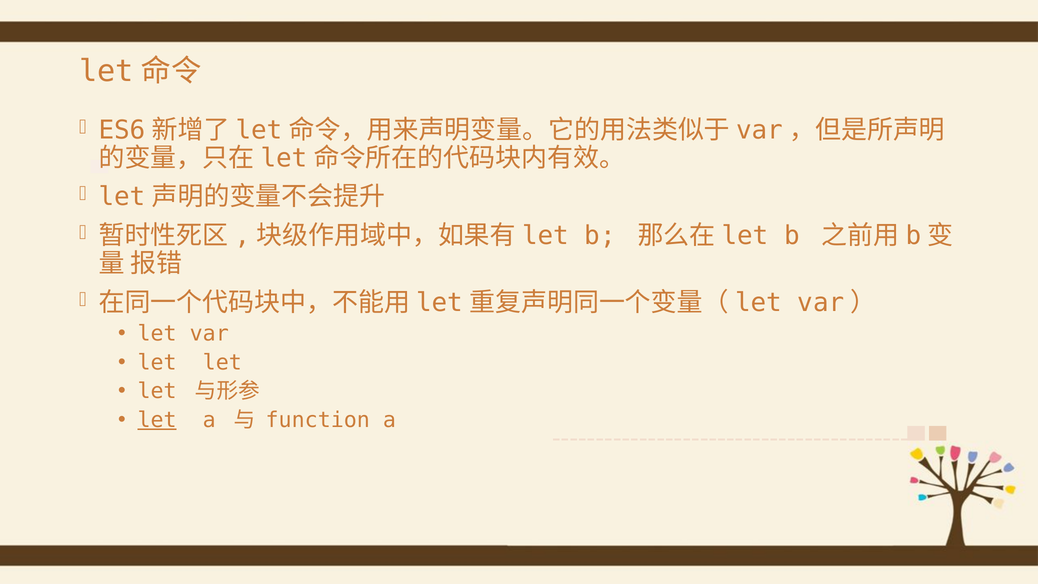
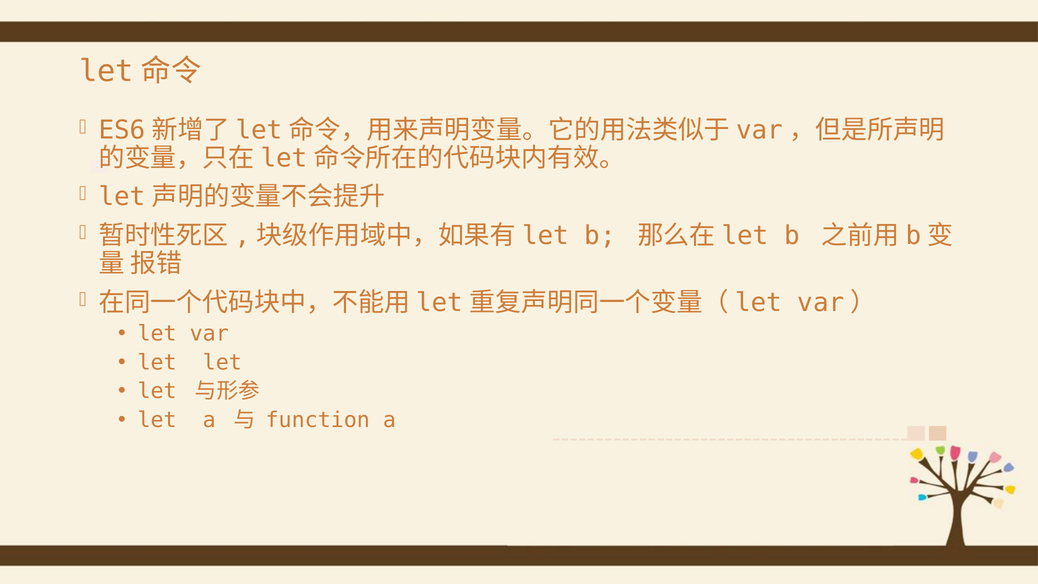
let underline: present -> none (157, 420)
